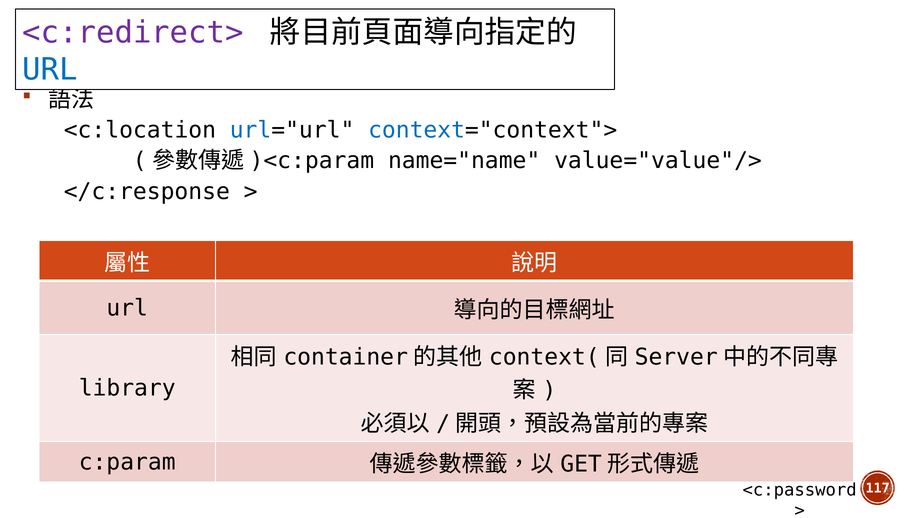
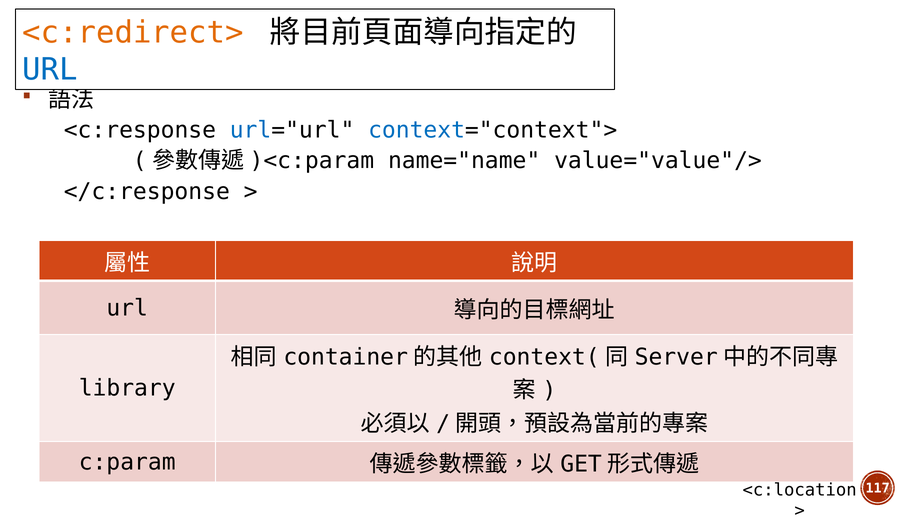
<c:redirect> colour: purple -> orange (133, 33)
<c:location: <c:location -> <c:response (140, 130)
<c:password: <c:password -> <c:location (800, 489)
